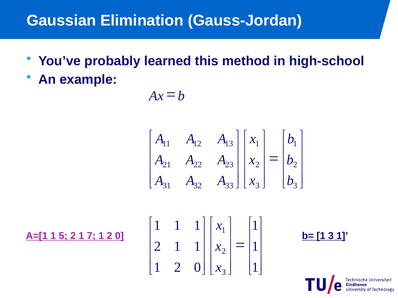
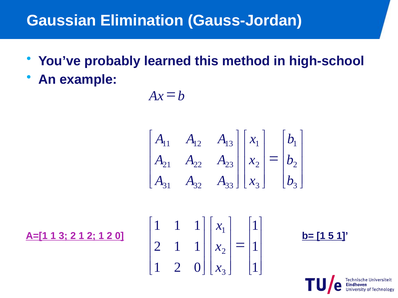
A=[1 1 5: 5 -> 3 (63, 236)
7: 7 -> 2 (91, 236)
b= 1 3: 3 -> 5 (331, 236)
